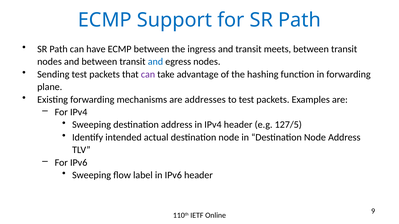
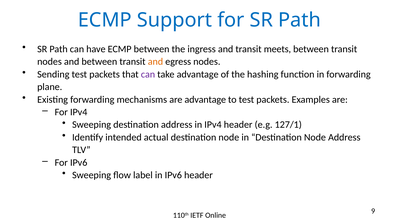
and colour: blue -> orange (155, 62)
are addresses: addresses -> advantage (205, 100)
127/5: 127/5 -> 127/1 (288, 125)
